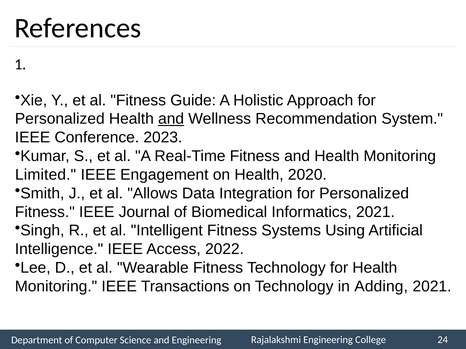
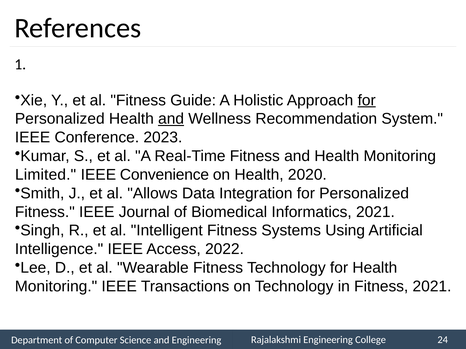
for underline: none -> present (367, 100)
Engagement: Engagement -> Convenience (164, 175)
in Adding: Adding -> Fitness (381, 287)
